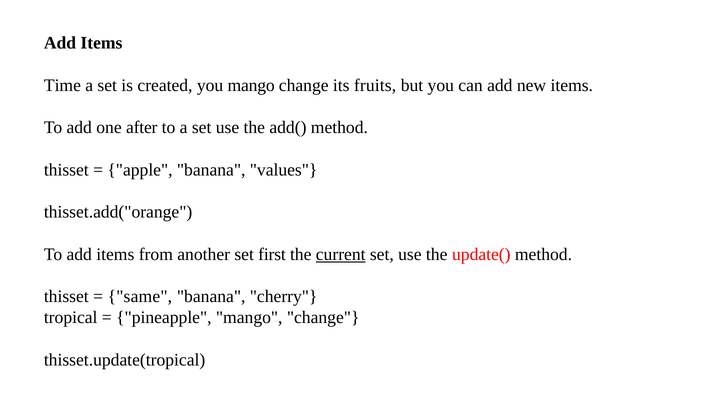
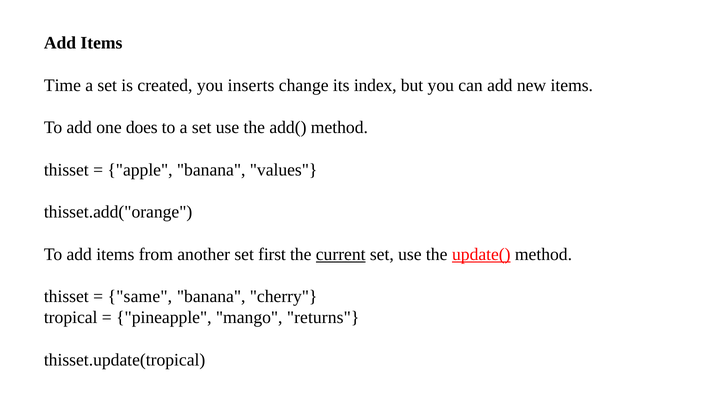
you mango: mango -> inserts (251, 85)
fruits: fruits -> index (375, 85)
after: after -> does (142, 127)
update( underline: none -> present (481, 254)
pineapple mango change: change -> returns (323, 317)
